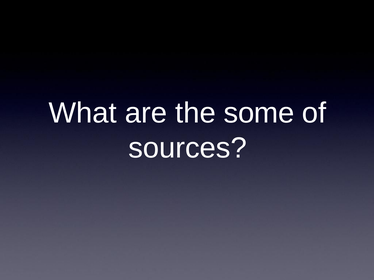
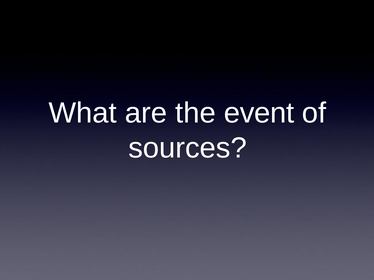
some: some -> event (259, 113)
